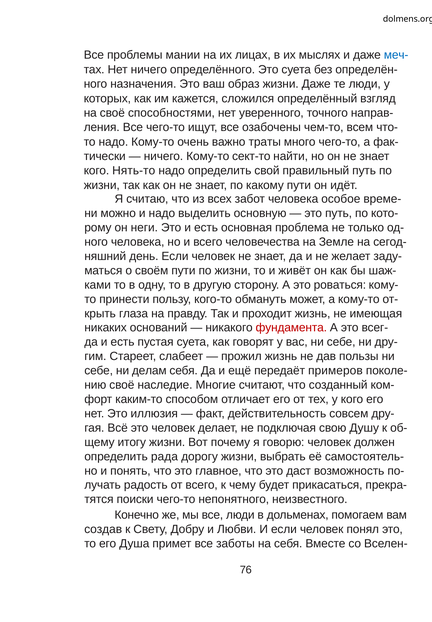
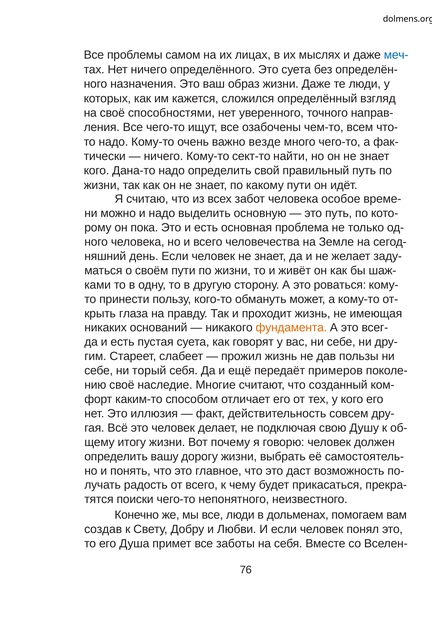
мании: мании -> самом (183, 55)
траты: траты -> везде (265, 142)
Нять-то: Нять-то -> Дана-то (134, 171)
неги: неги -> пока (144, 228)
фундамента colour: red -> orange (291, 328)
делам: делам -> торый (149, 371)
рада: рада -> вашу (165, 456)
